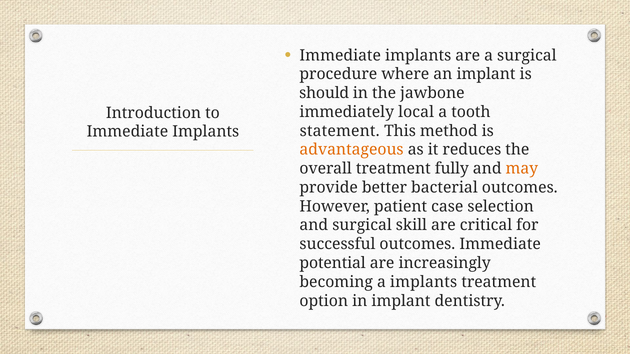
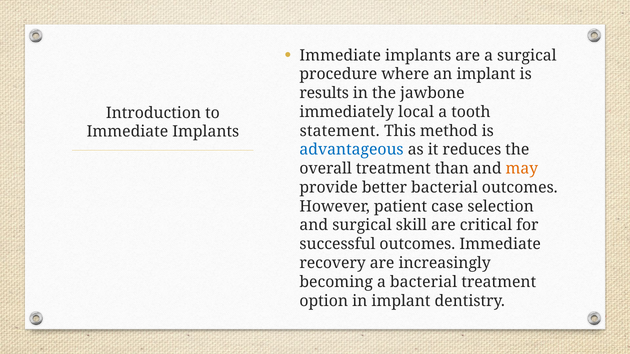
should: should -> results (324, 93)
advantageous colour: orange -> blue (352, 150)
fully: fully -> than (452, 169)
potential: potential -> recovery (333, 263)
a implants: implants -> bacterial (424, 282)
